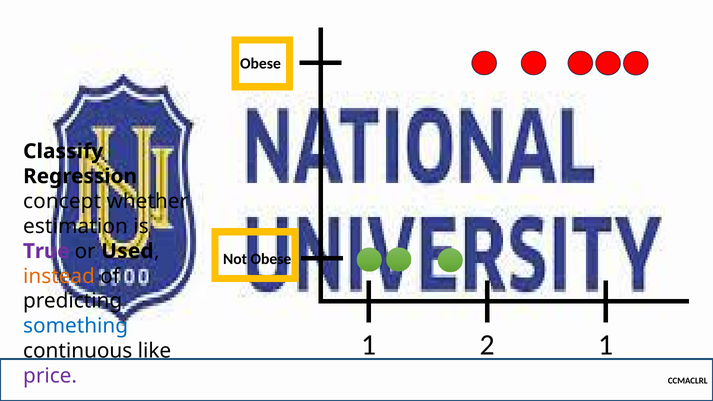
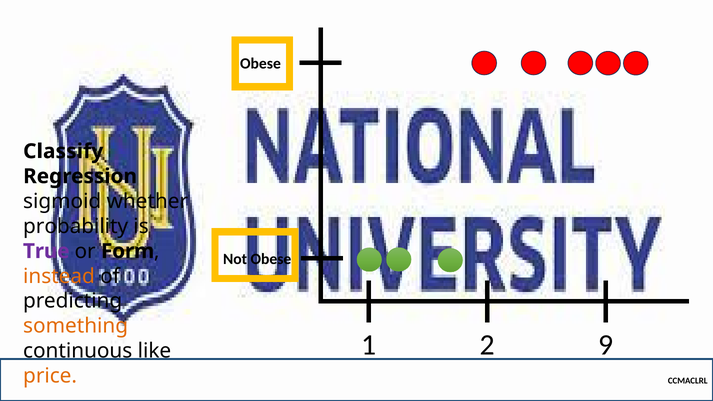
concept: concept -> sigmoid (62, 201)
estimation: estimation -> probability (76, 226)
Used: Used -> Form (128, 251)
something colour: blue -> orange (76, 326)
2 1: 1 -> 9 (606, 345)
price colour: purple -> orange (50, 376)
